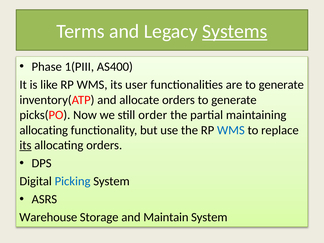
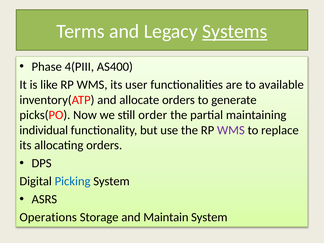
1(PIII: 1(PIII -> 4(PIII (79, 67)
are to generate: generate -> available (281, 85)
allocating: allocating -> individual (44, 130)
WMS colour: blue -> purple (231, 130)
its underline: present -> none (25, 145)
Warehouse: Warehouse -> Operations (48, 217)
